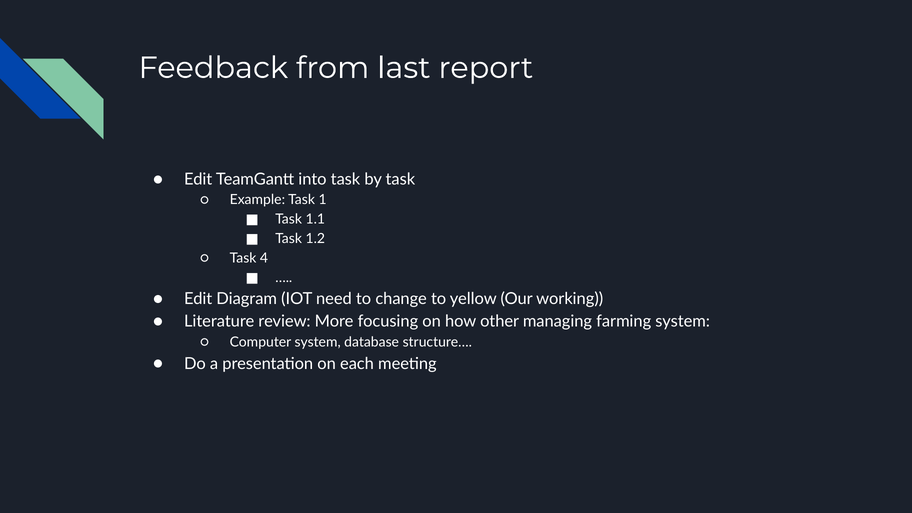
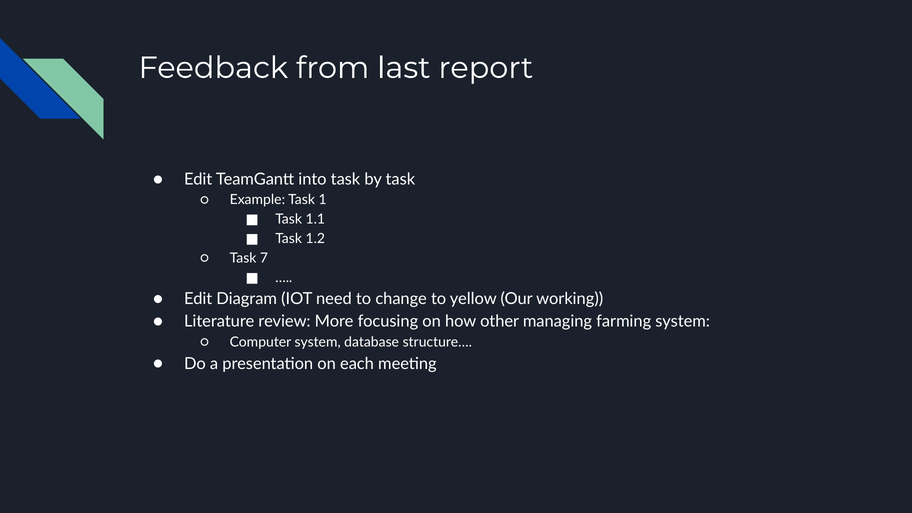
4: 4 -> 7 (264, 258)
